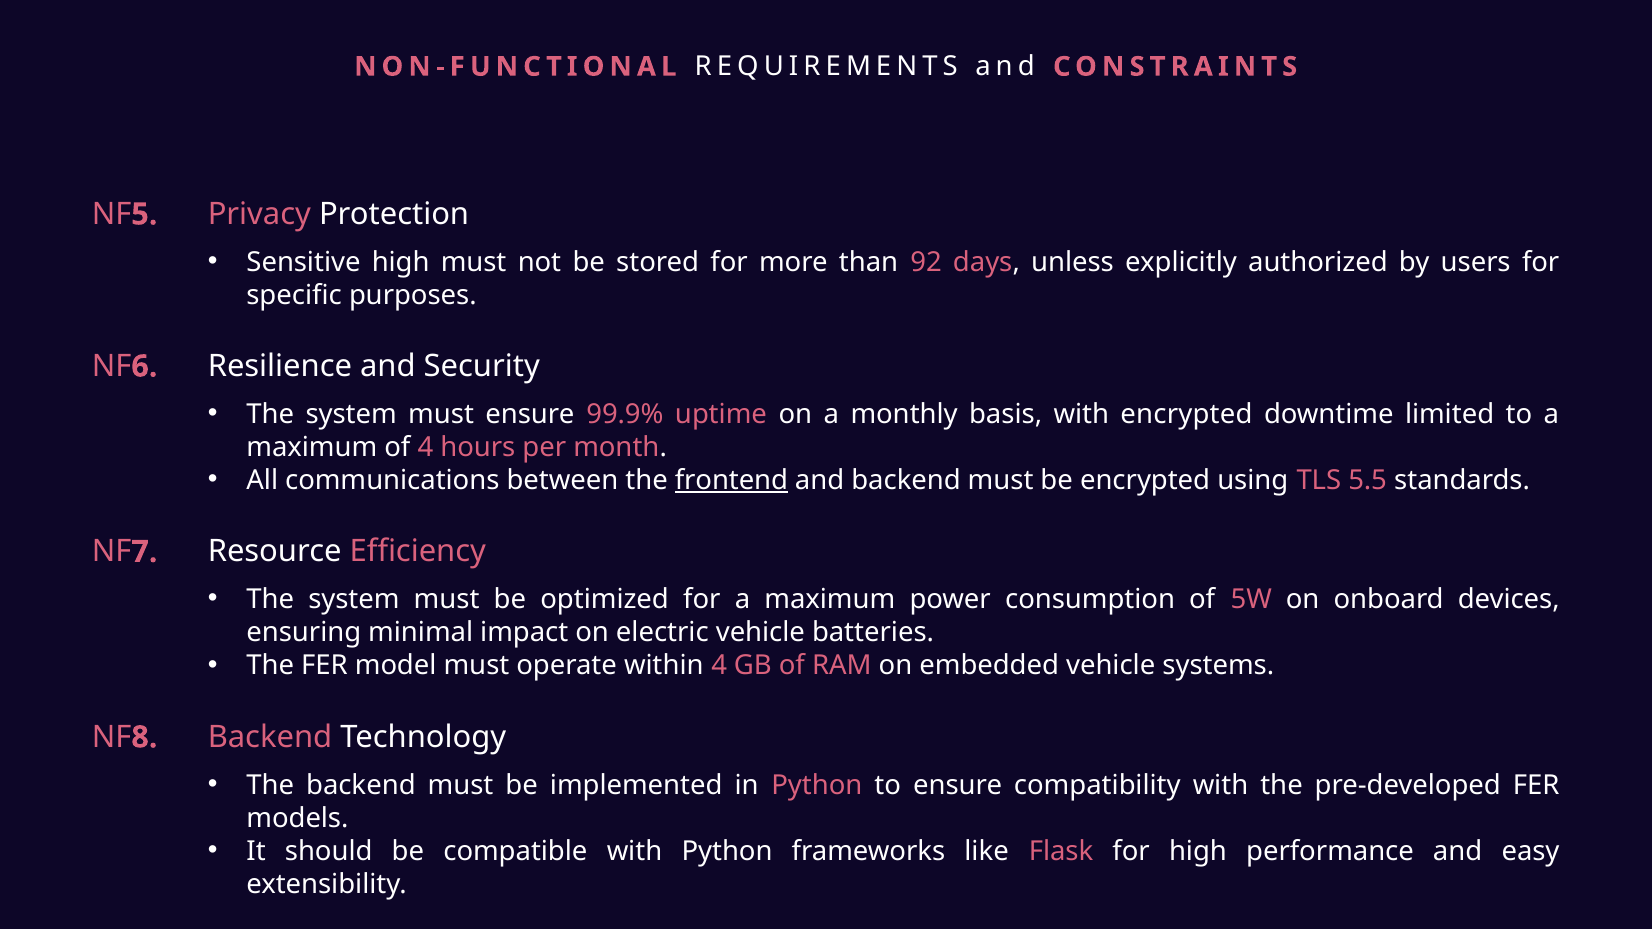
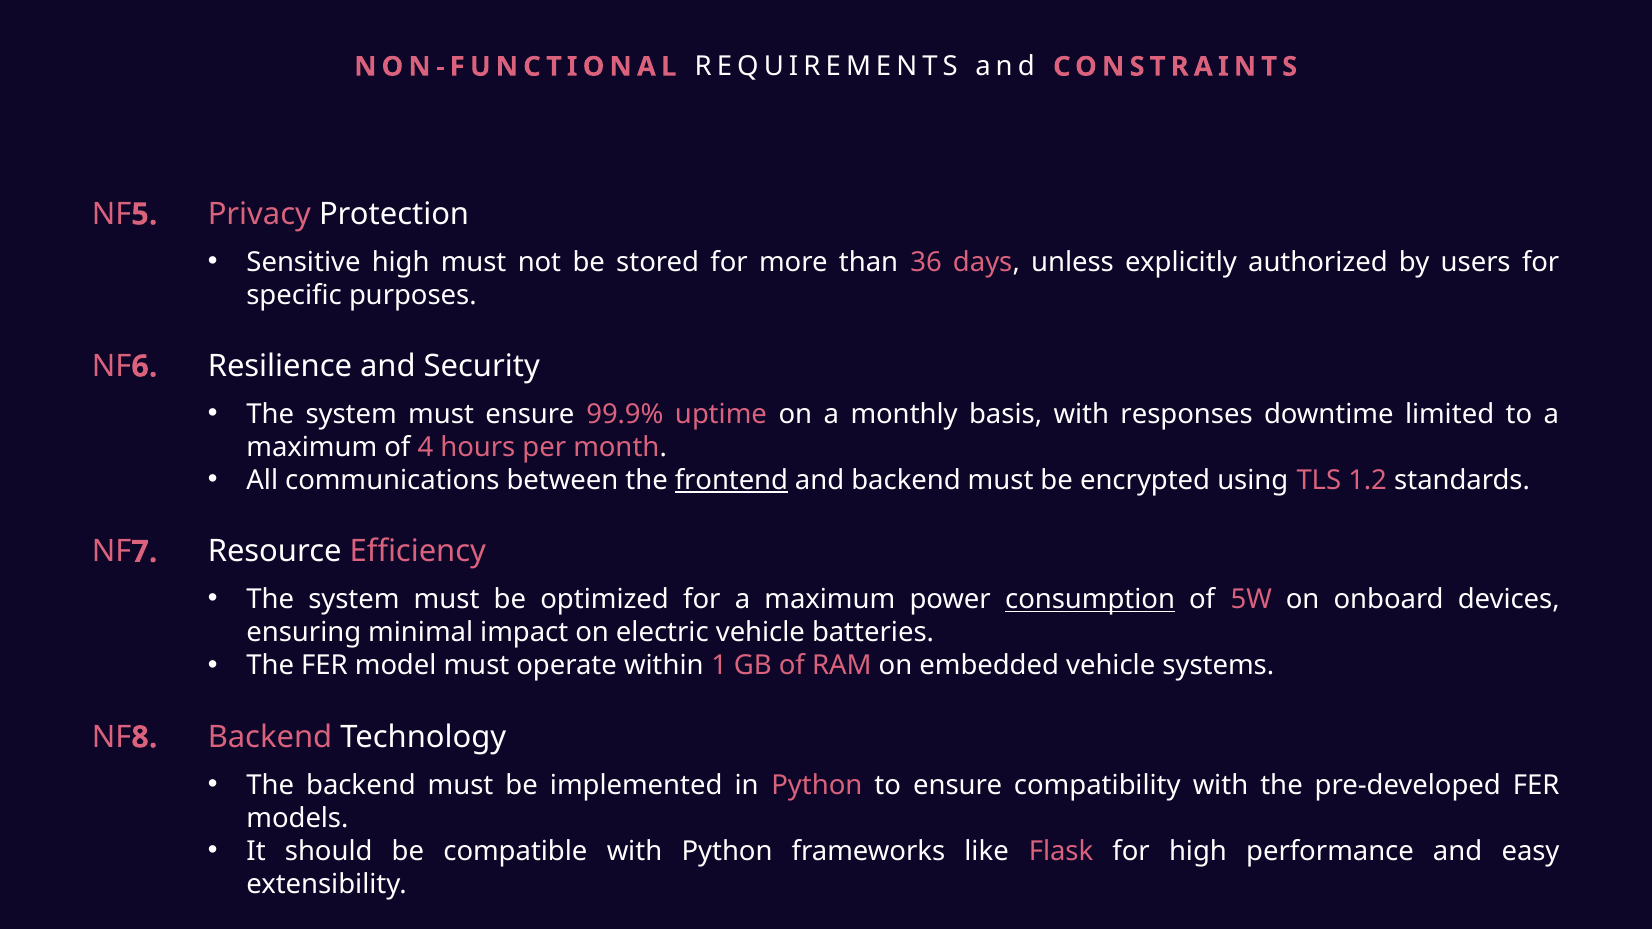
92: 92 -> 36 (926, 262)
with encrypted: encrypted -> responses (1187, 414)
5.5: 5.5 -> 1.2 (1368, 480)
consumption underline: none -> present (1090, 600)
within 4: 4 -> 1 (719, 666)
